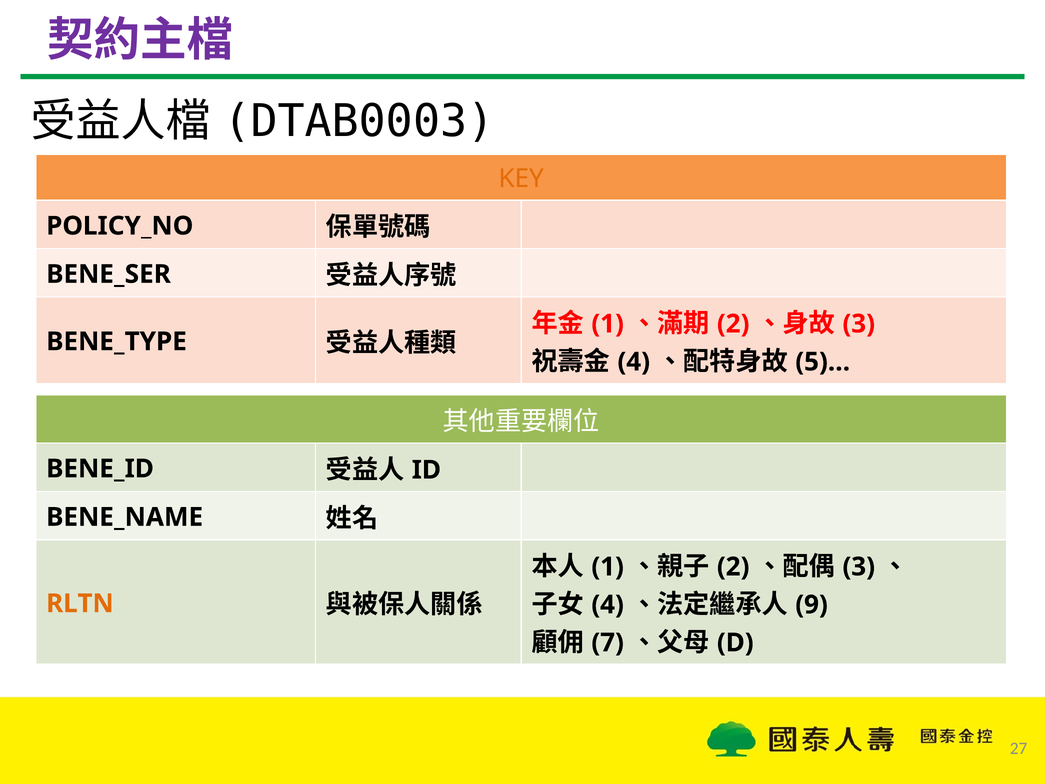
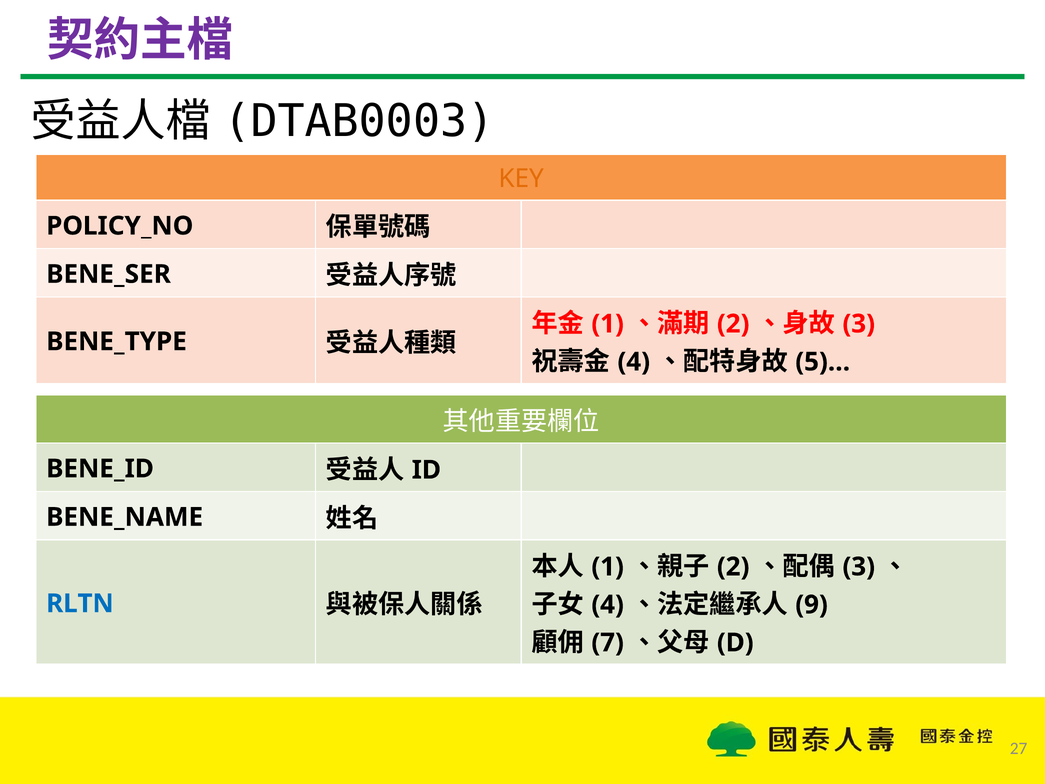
RLTN colour: orange -> blue (80, 603)
